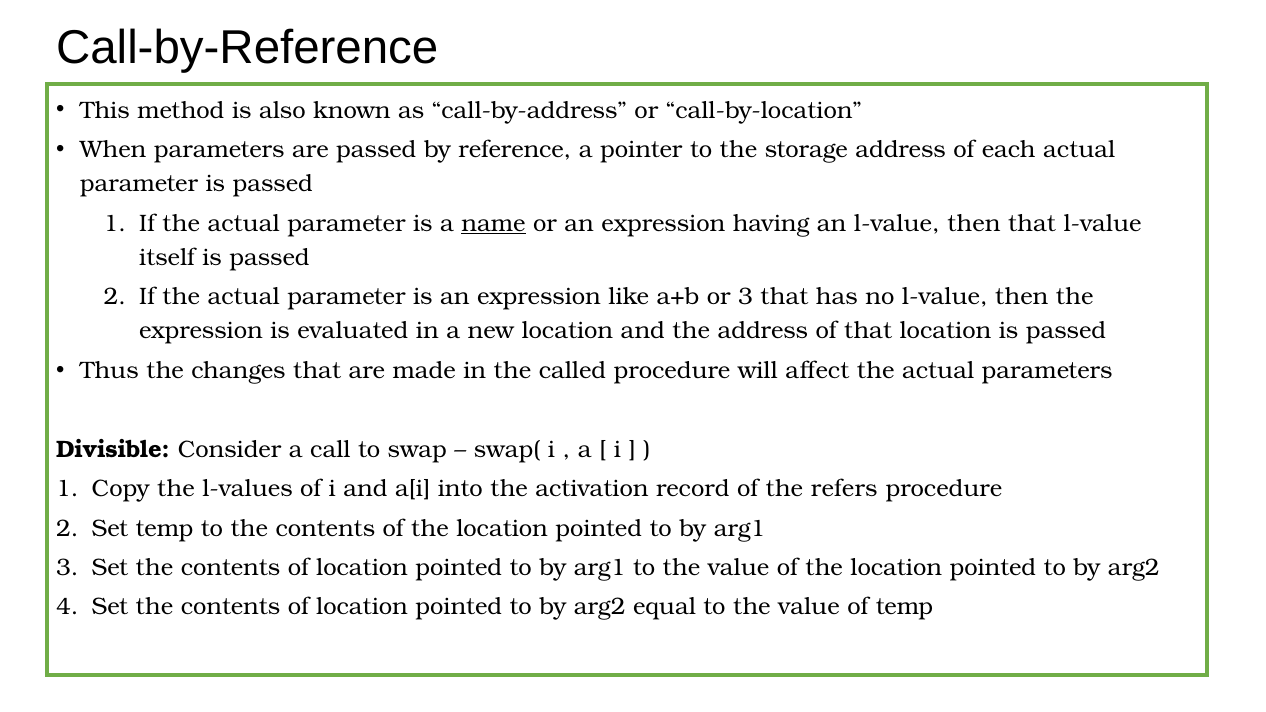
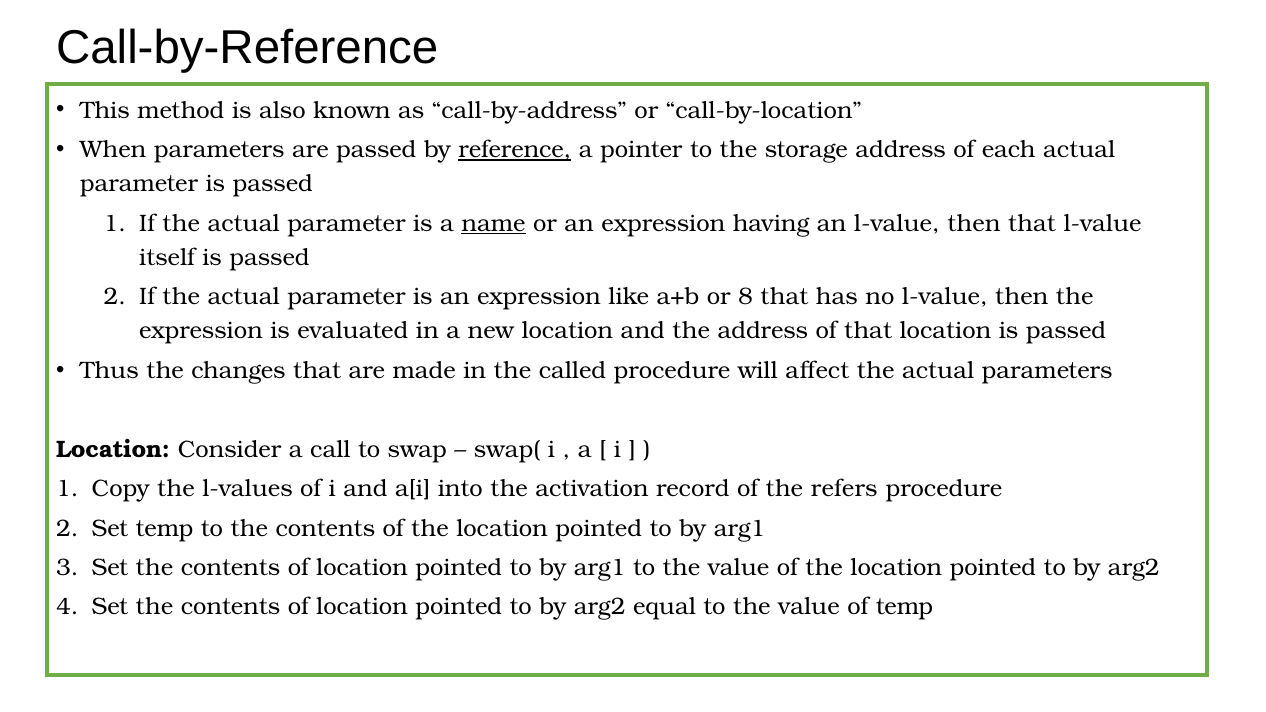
reference underline: none -> present (515, 150)
or 3: 3 -> 8 (746, 297)
Divisible: Divisible -> Location (113, 449)
